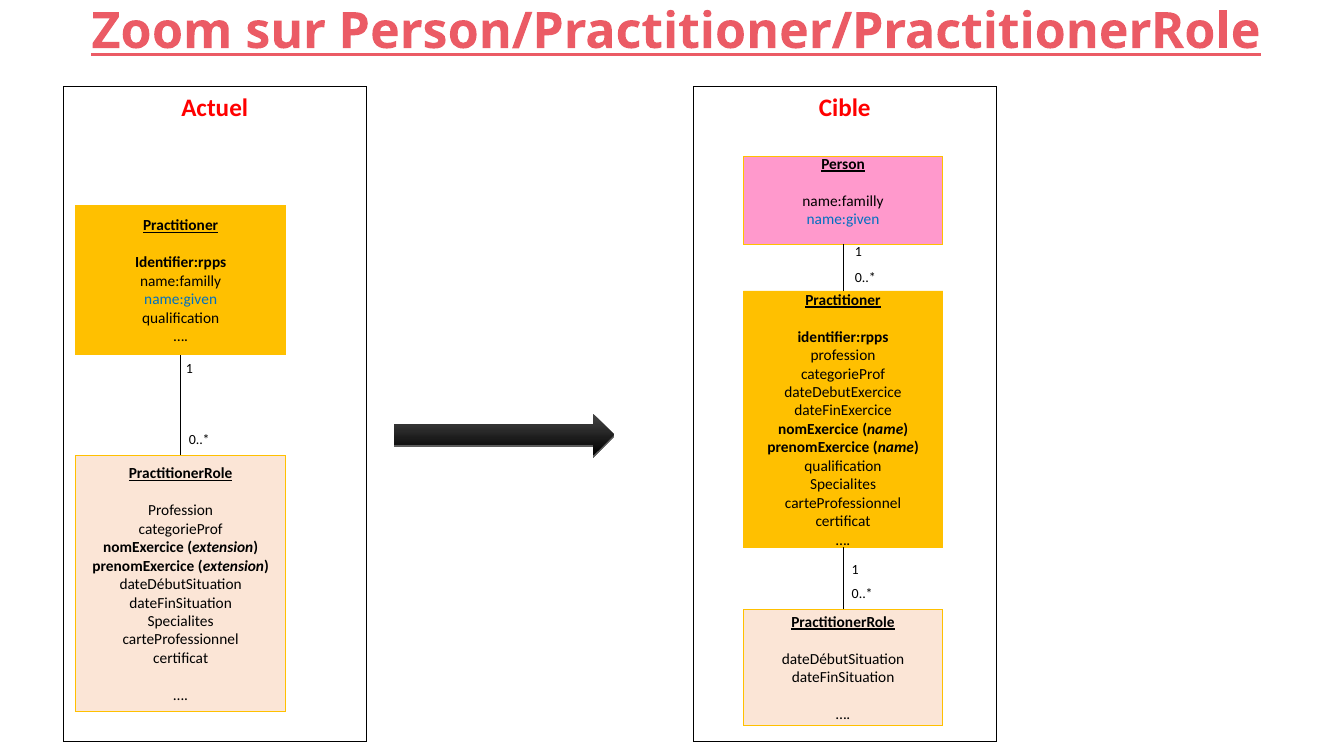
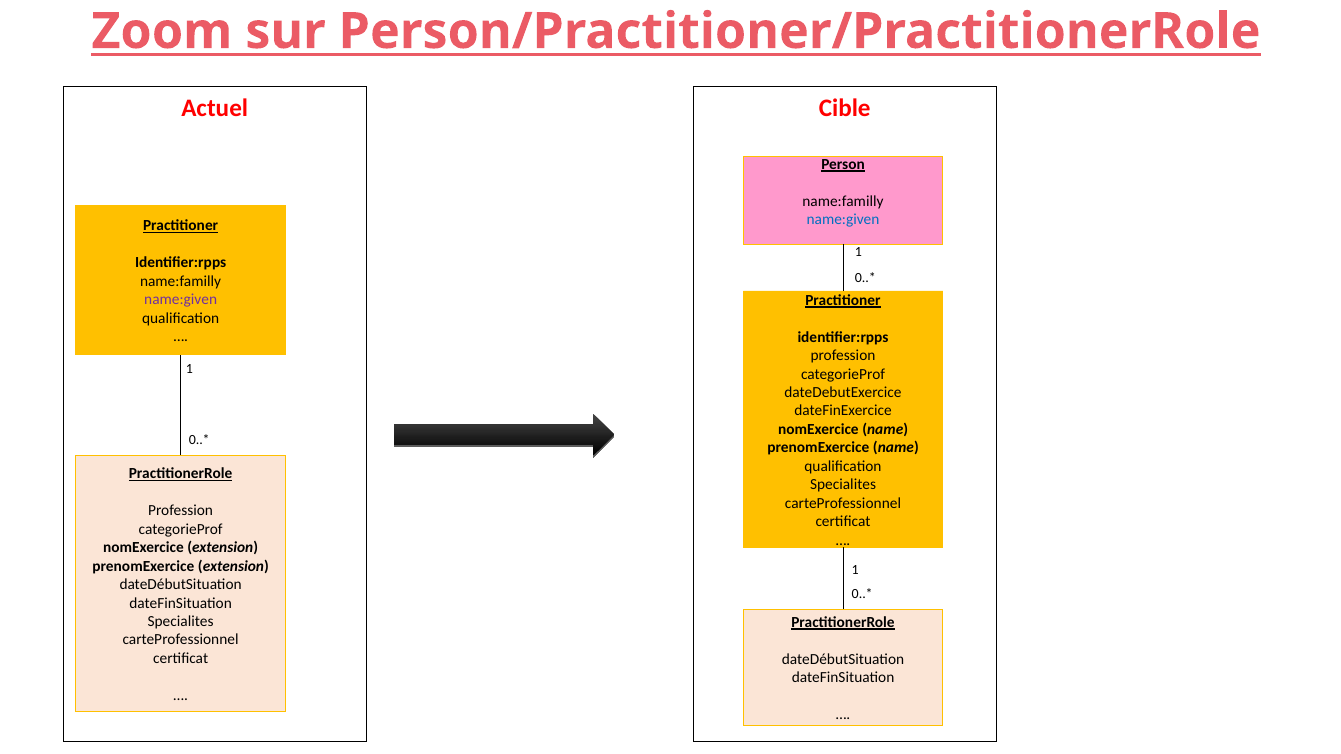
name:given colour: blue -> purple (181, 300)
